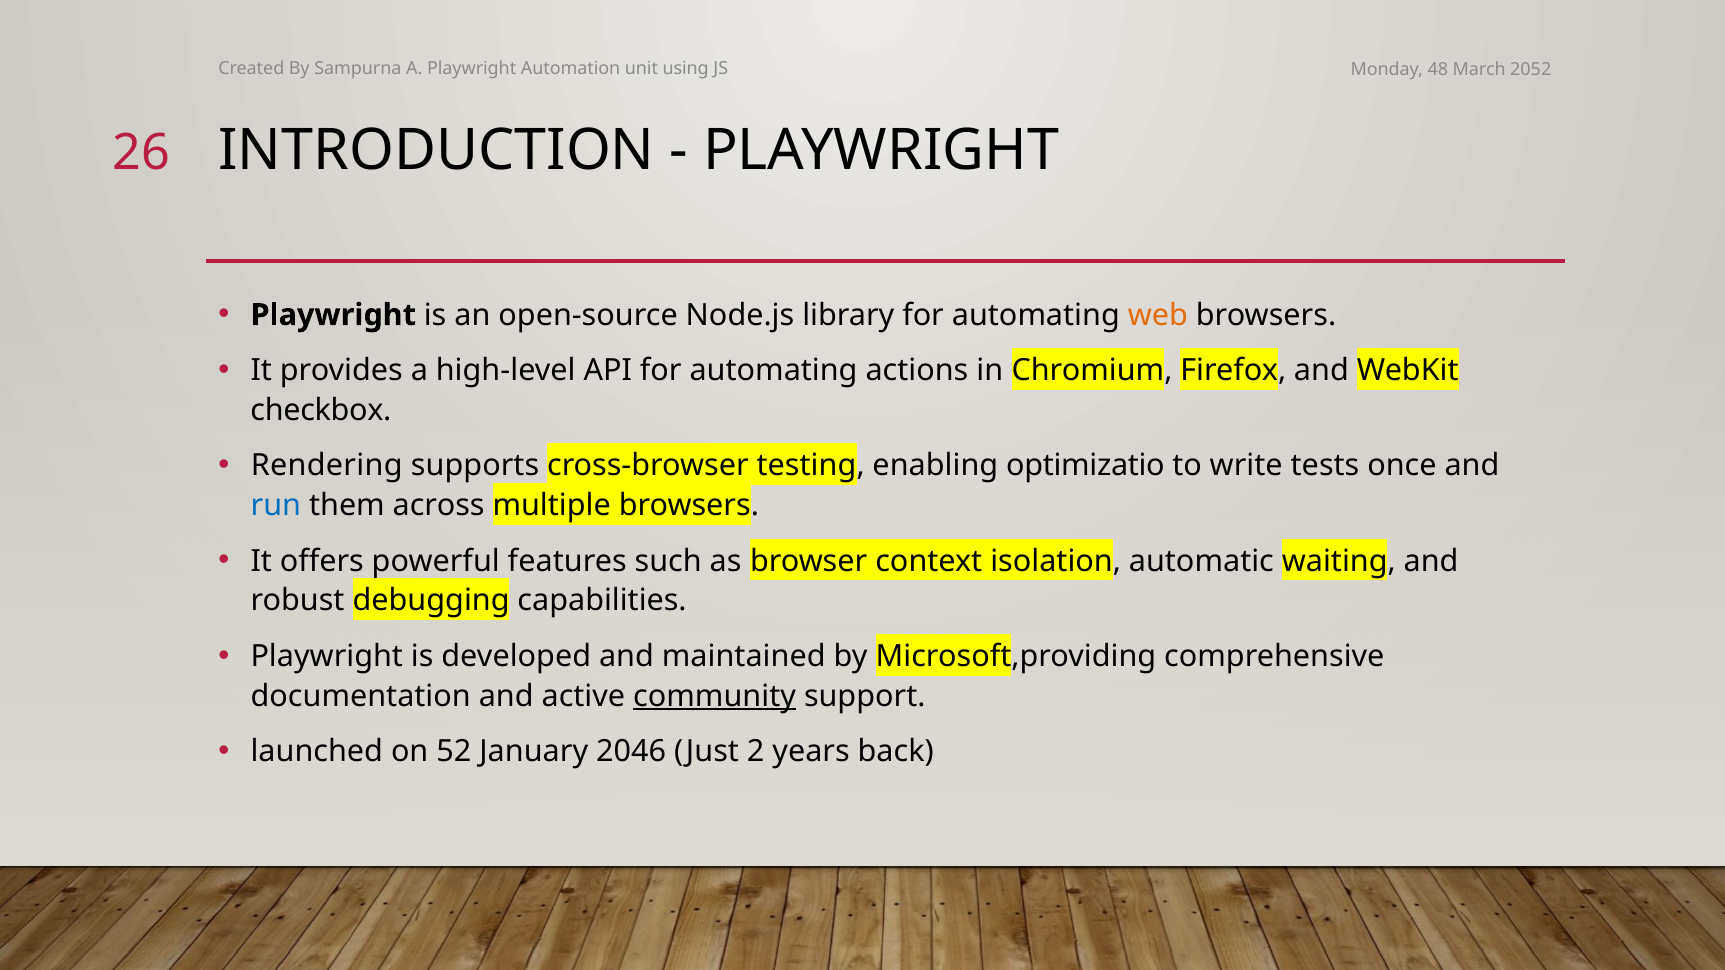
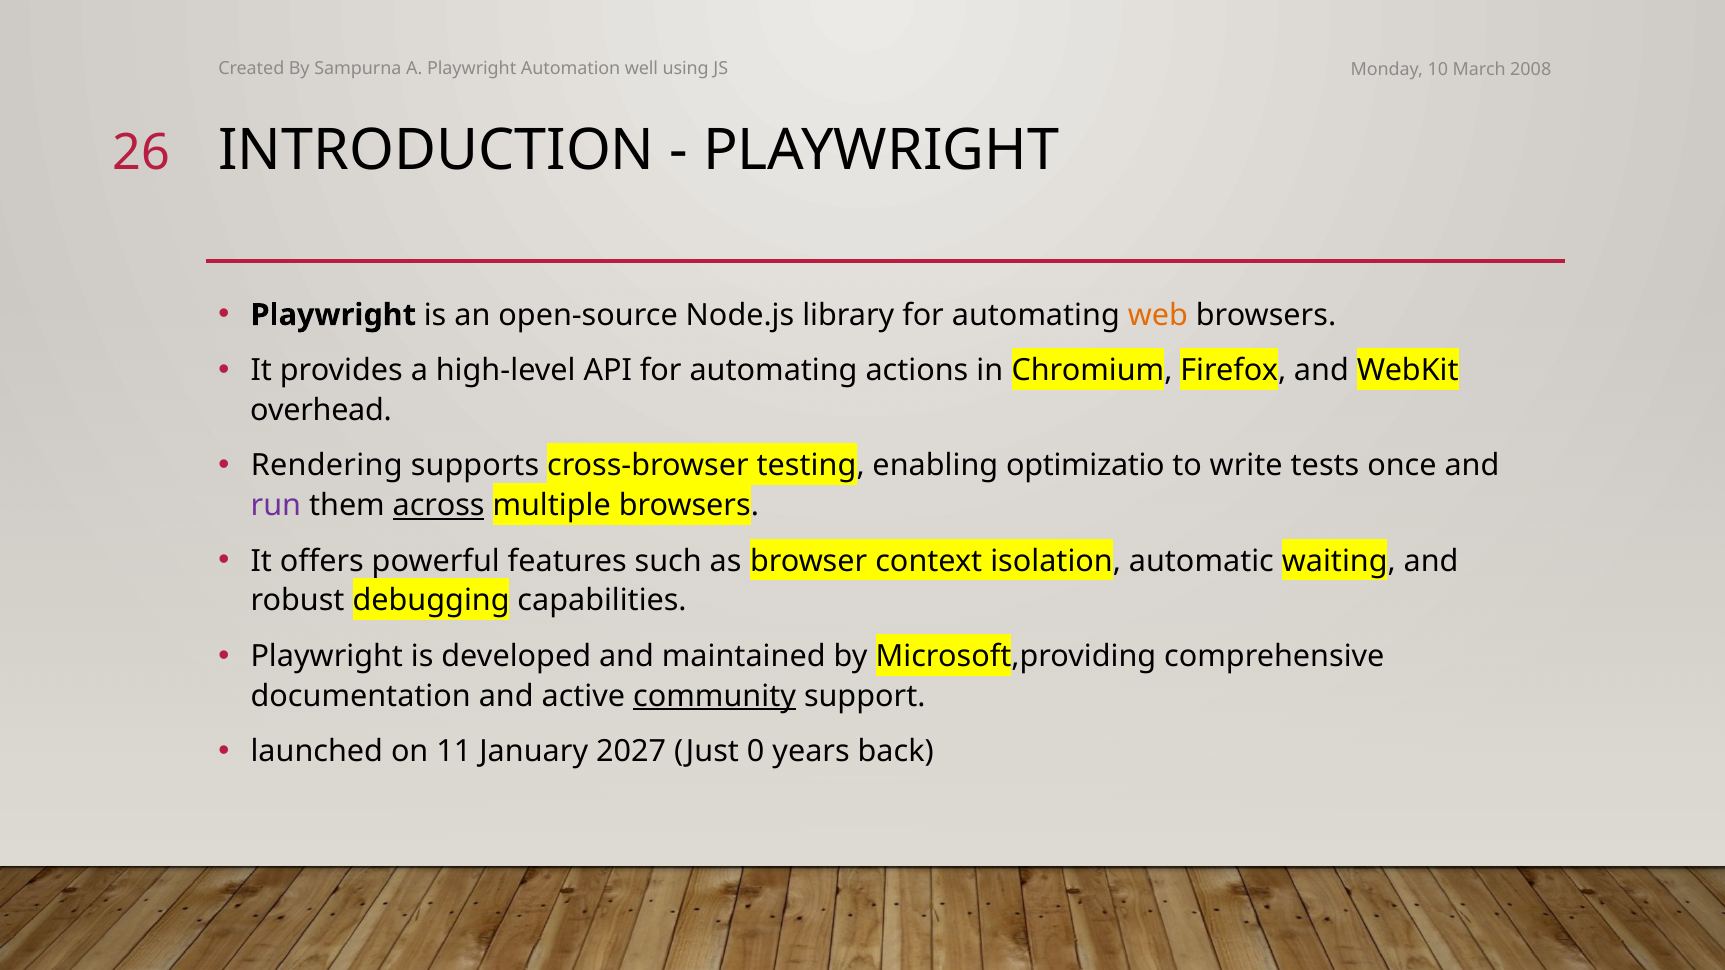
unit: unit -> well (642, 68)
48: 48 -> 10 (1438, 70)
2052: 2052 -> 2008 (1531, 70)
checkbox: checkbox -> overhead (321, 410)
run colour: blue -> purple (276, 506)
across underline: none -> present (439, 506)
52: 52 -> 11 (454, 752)
2046: 2046 -> 2027 (631, 752)
2: 2 -> 0 (756, 752)
